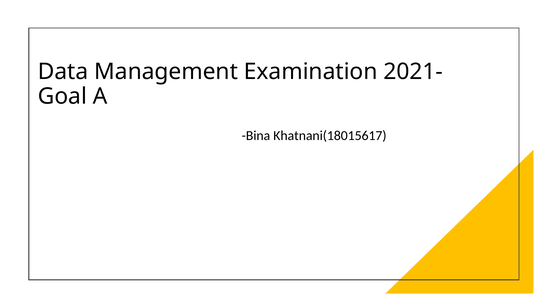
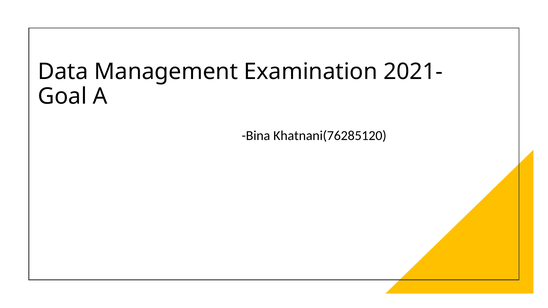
Khatnani(18015617: Khatnani(18015617 -> Khatnani(76285120 (330, 136)
